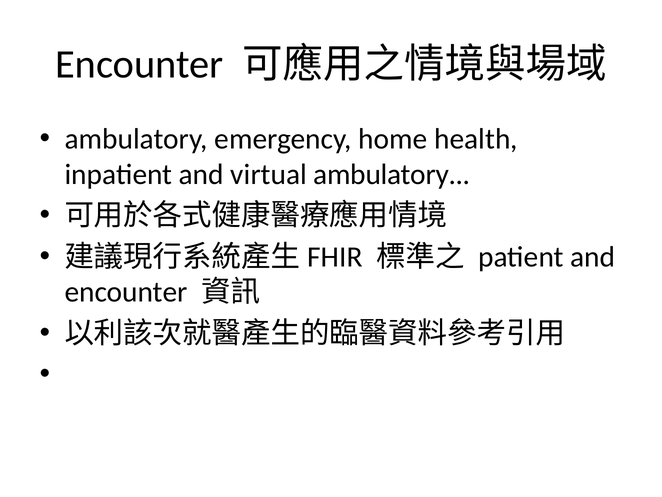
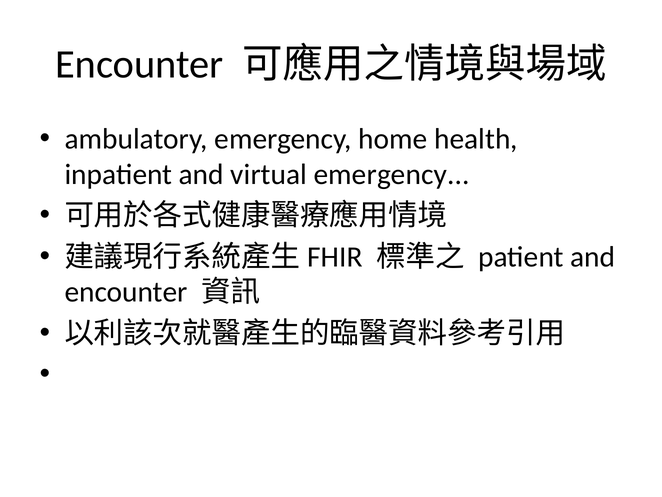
virtual ambulatory: ambulatory -> emergency (392, 174)
